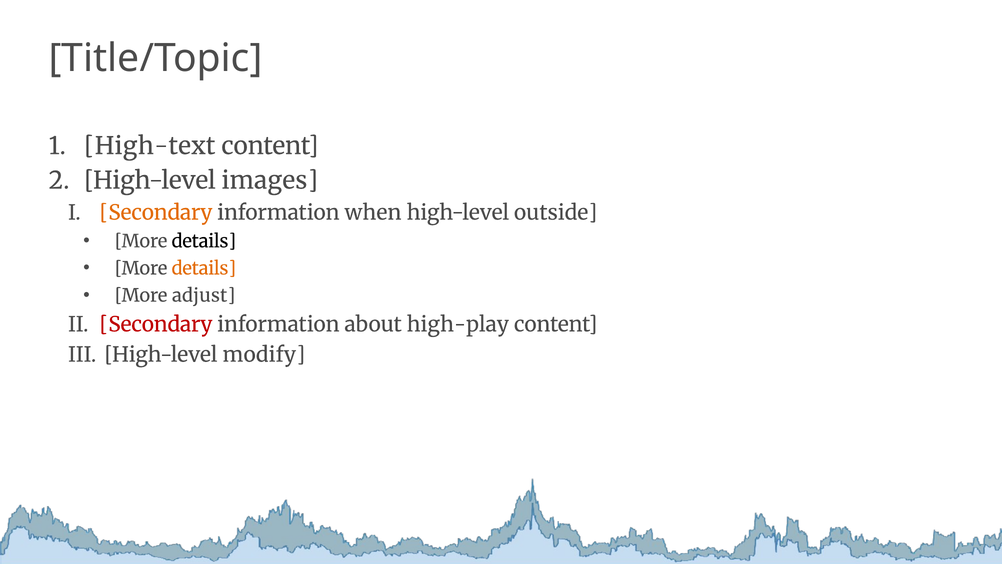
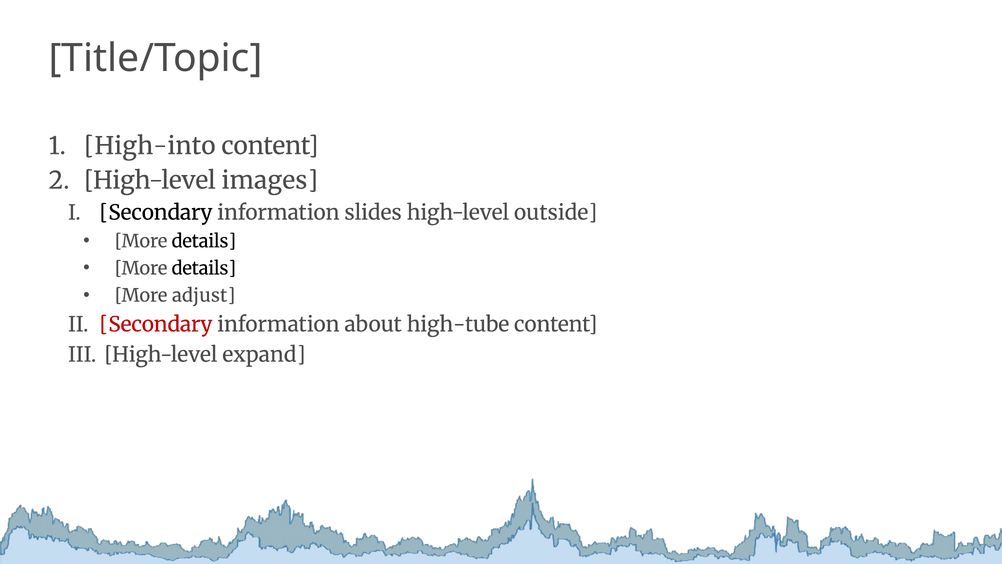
High-text: High-text -> High-into (150, 146)
Secondary colour: orange -> black (156, 213)
when: when -> slides (373, 213)
details colour: orange -> black (204, 268)
high-play: high-play -> high-tube (458, 324)
modify: modify -> expand (264, 355)
